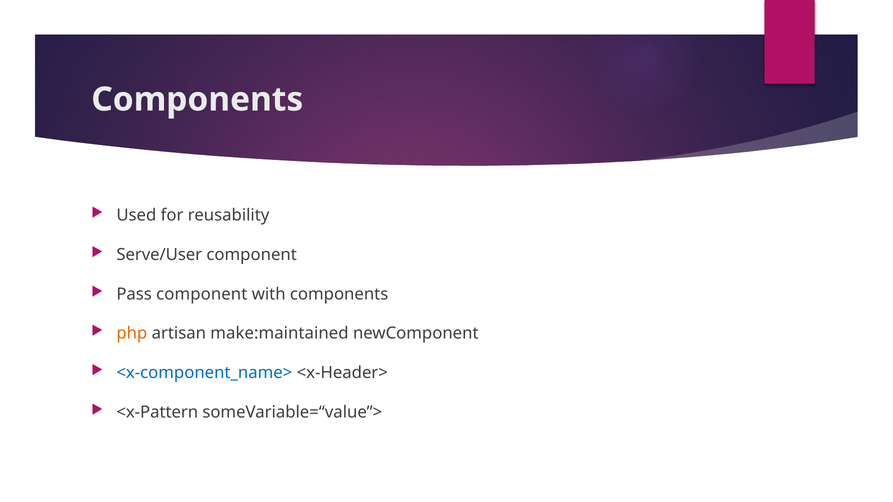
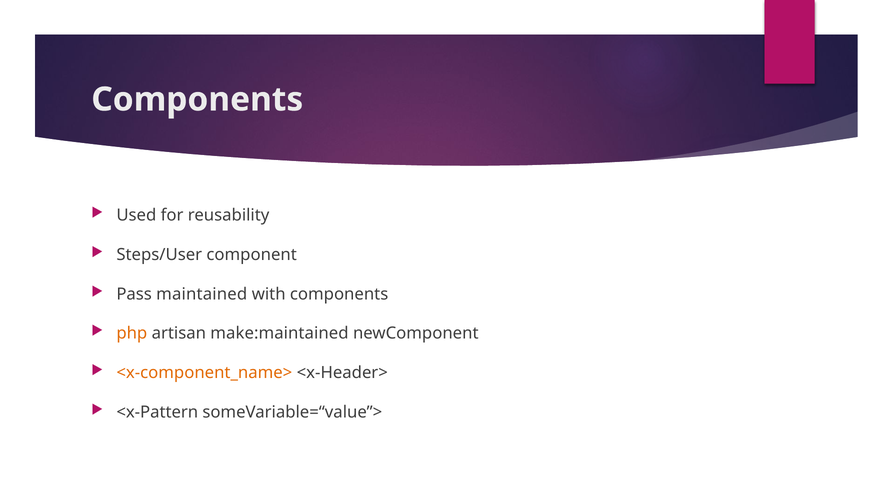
Serve/User: Serve/User -> Steps/User (159, 255)
Pass component: component -> maintained (202, 294)
<x-component_name> colour: blue -> orange (204, 373)
